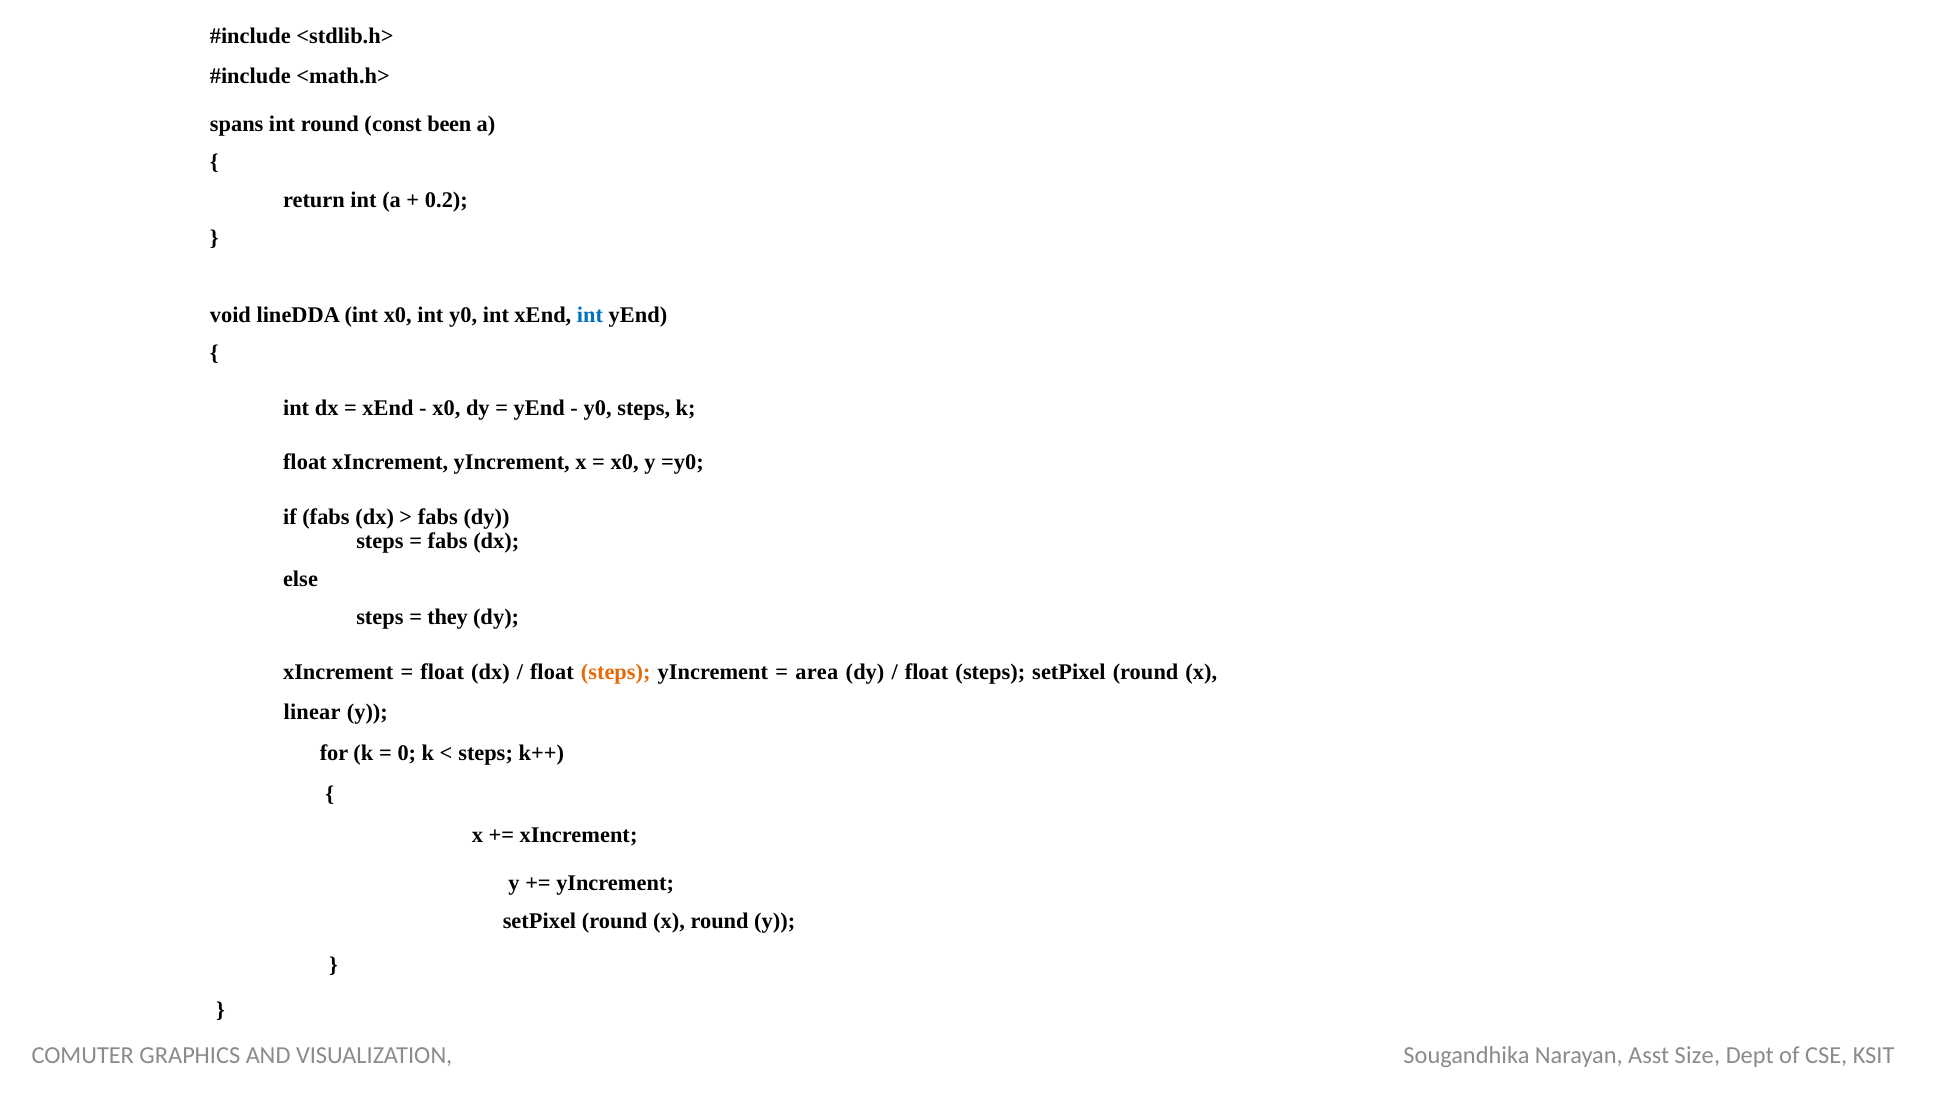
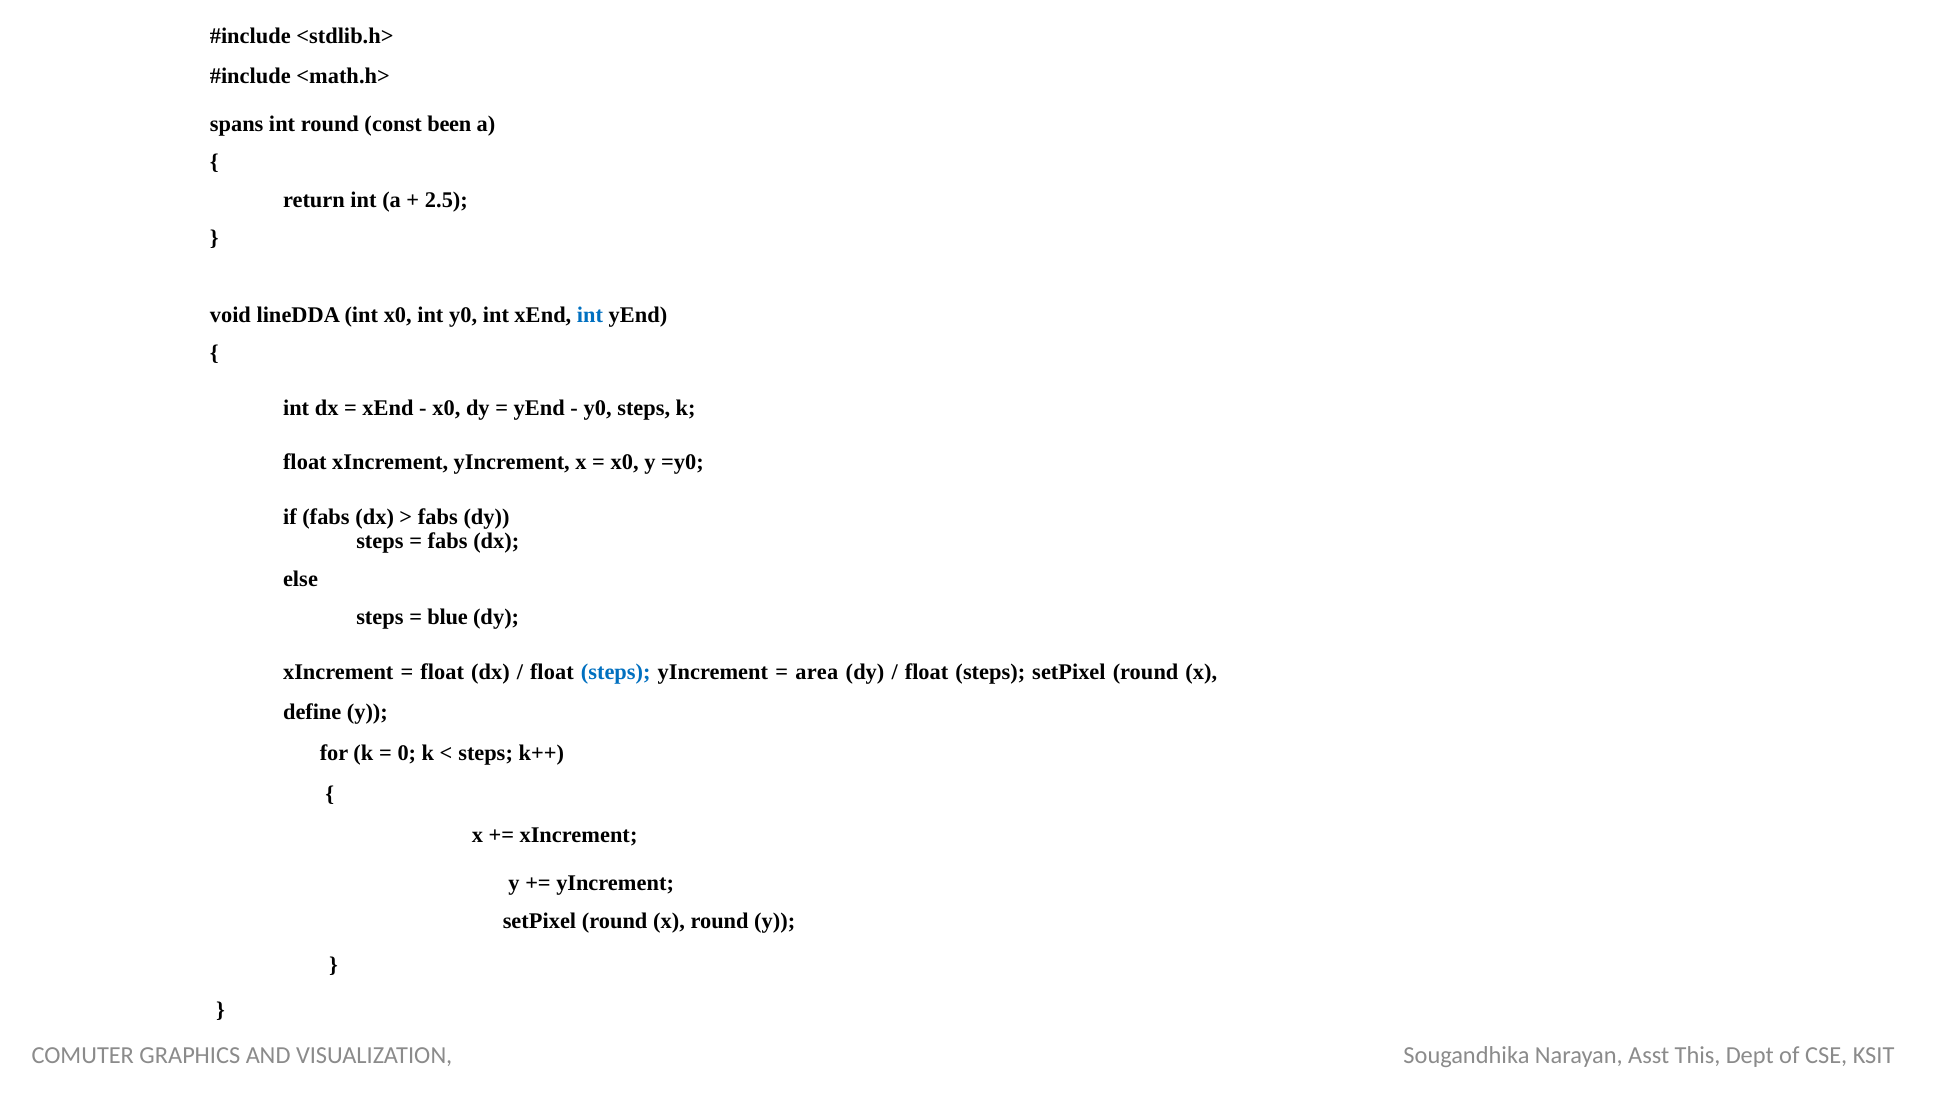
0.2: 0.2 -> 2.5 (446, 200)
they: they -> blue (448, 617)
steps colour: orange -> blue (616, 672)
linear: linear -> define (312, 712)
Size: Size -> This (1698, 1055)
